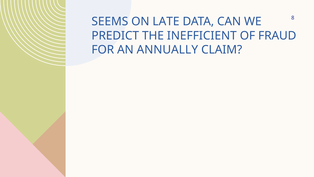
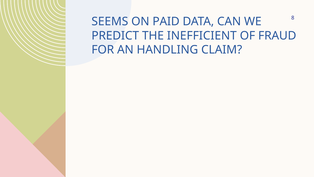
LATE: LATE -> PAID (166, 21)
ANNUALLY: ANNUALLY -> HANDLING (167, 50)
